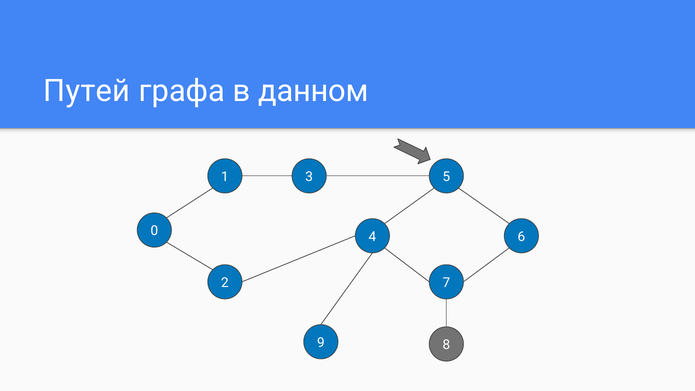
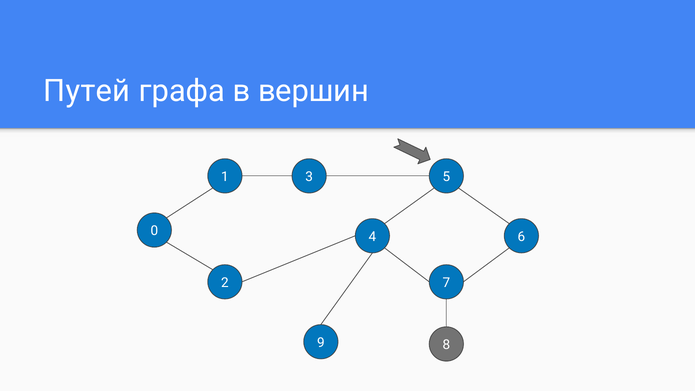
данном: данном -> вершин (313, 91)
